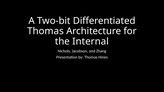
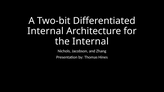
Thomas: Thomas -> Internal (46, 31)
